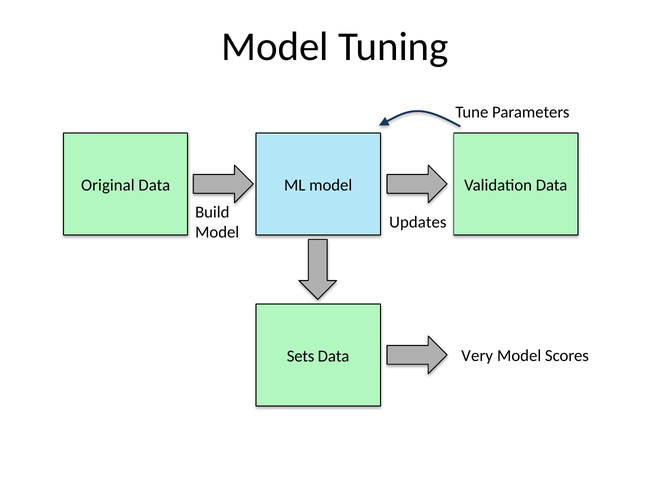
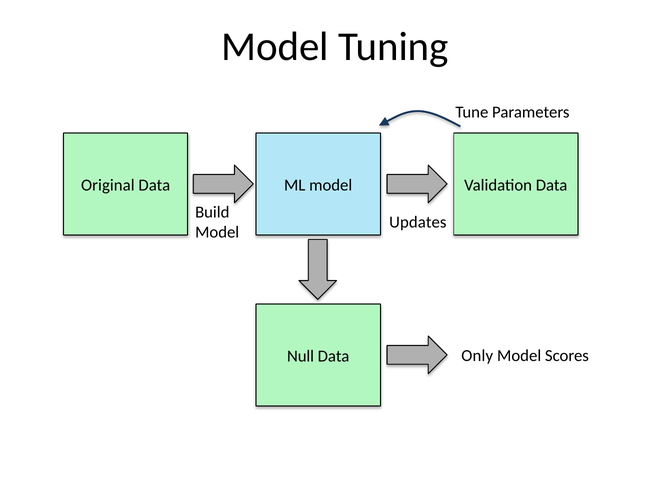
Sets: Sets -> Null (301, 356)
Very: Very -> Only (477, 355)
